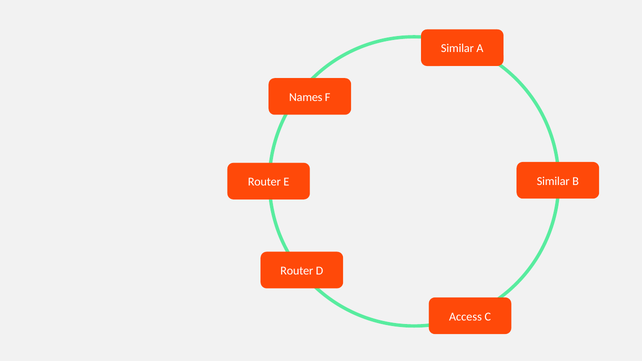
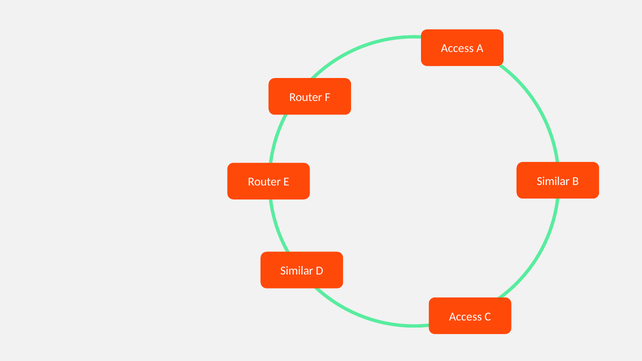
Similar: Similar -> Access (457, 49)
Names: Names -> Router (306, 97)
Router: Router -> Similar (297, 271)
